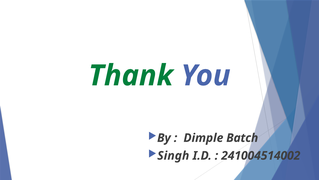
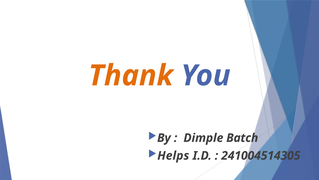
Thank colour: green -> orange (131, 75)
Singh: Singh -> Helps (173, 155)
241004514002: 241004514002 -> 241004514305 (261, 155)
